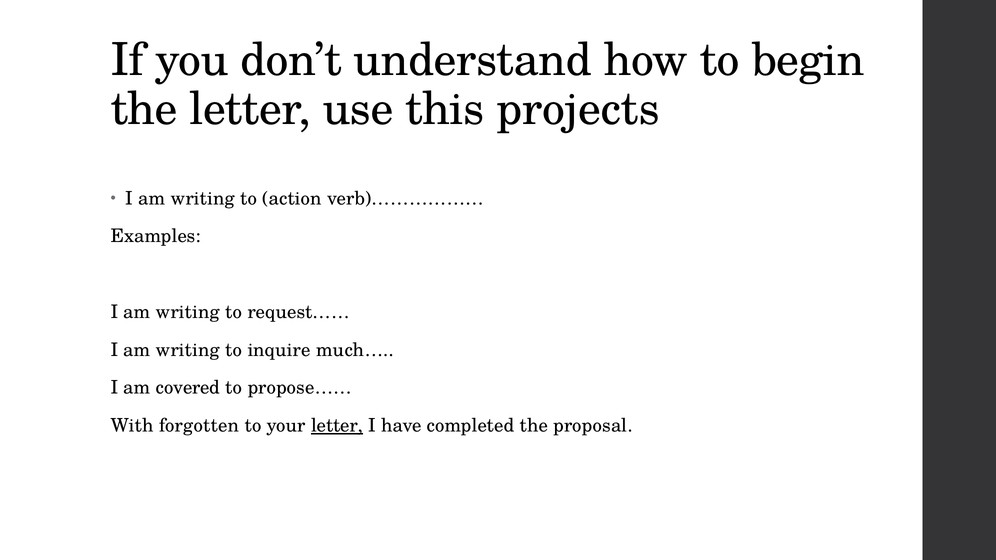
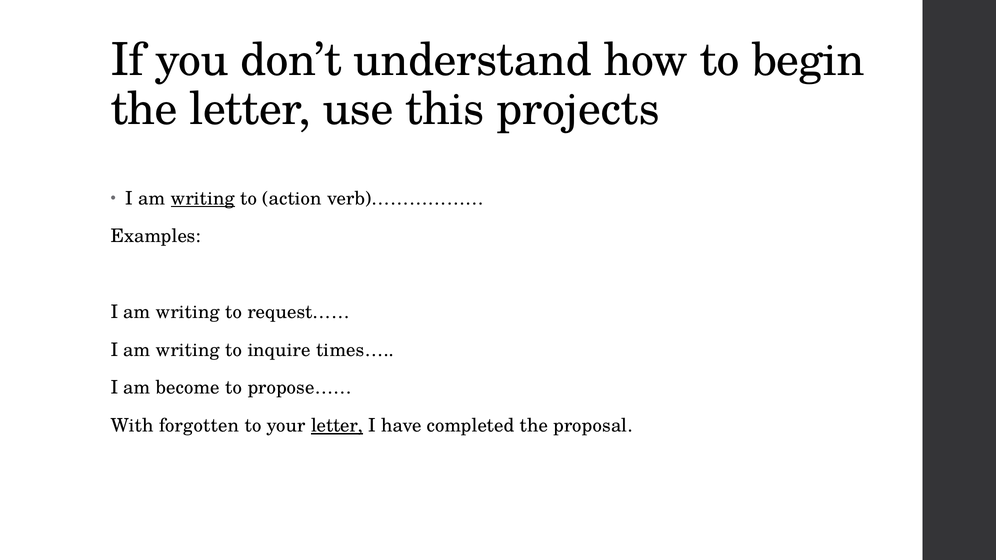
writing underline: none -> present (203, 198)
much…: much… -> times… (355, 350)
covered: covered -> become (188, 388)
